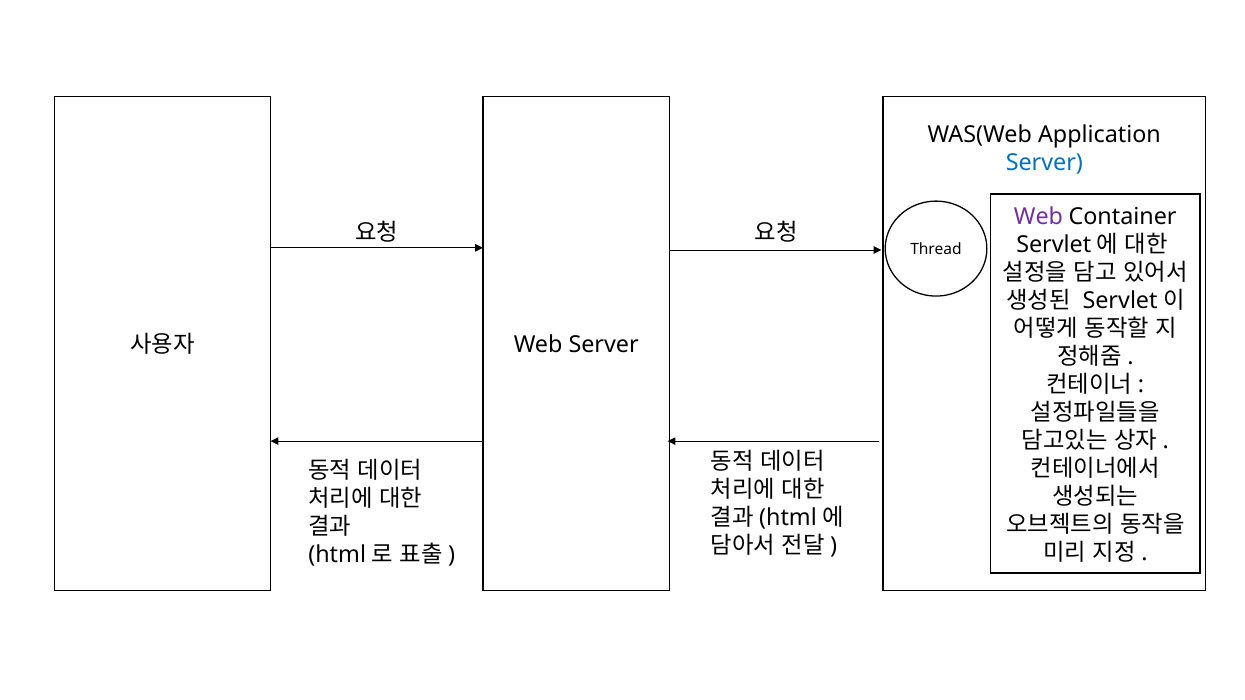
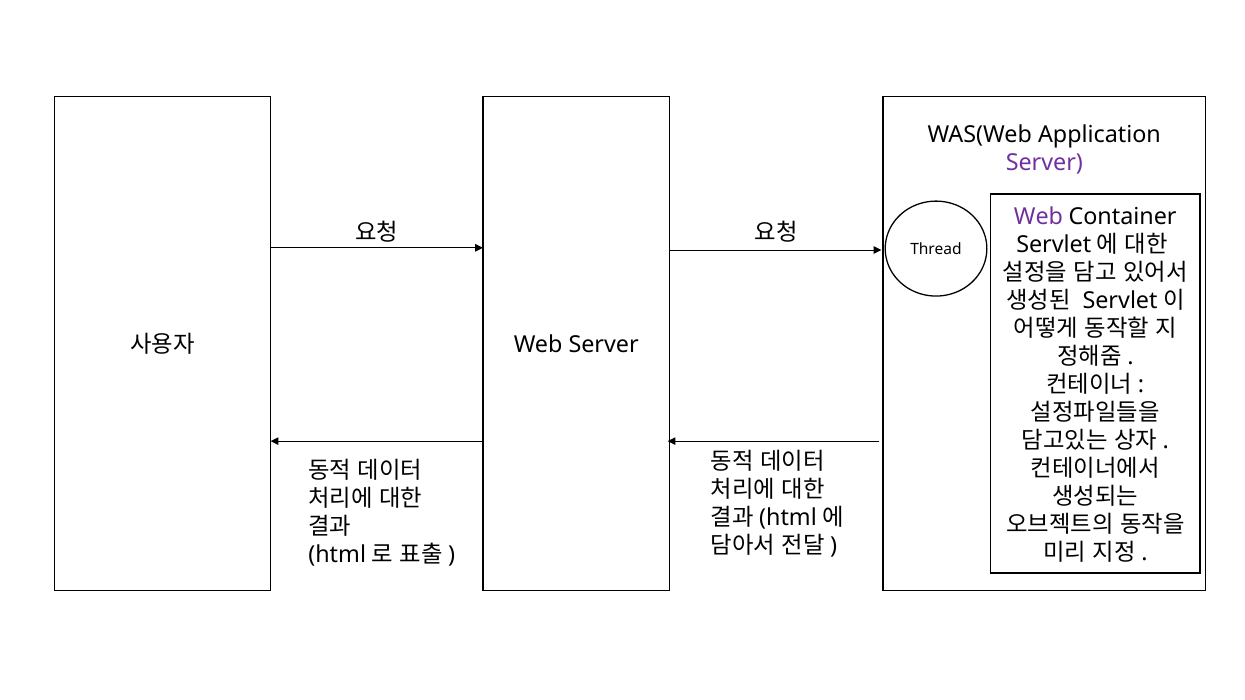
Server colour: blue -> purple (1044, 163)
